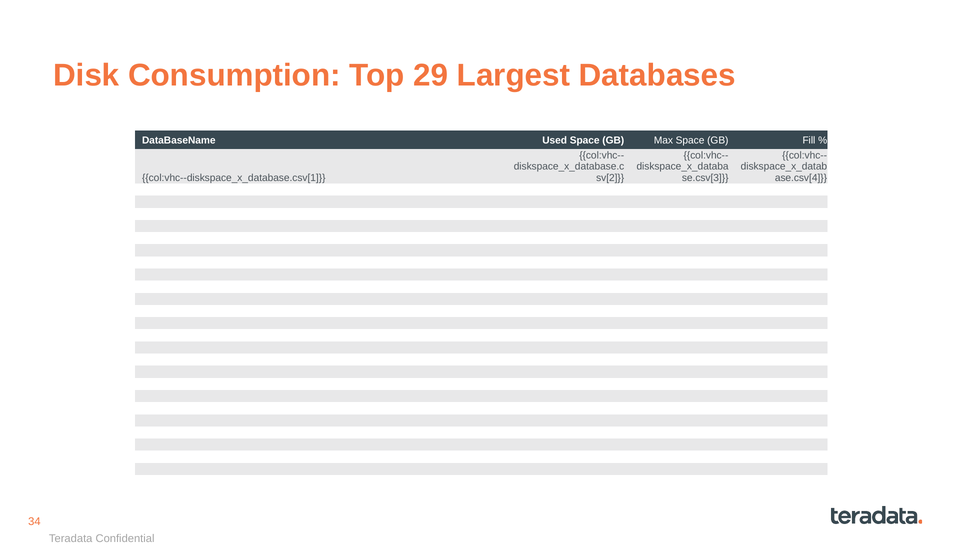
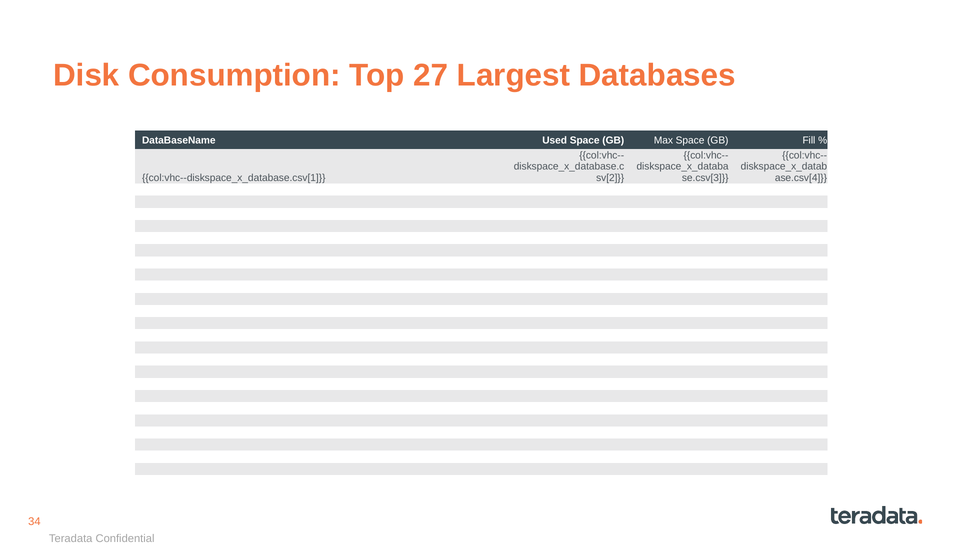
29: 29 -> 27 (431, 76)
